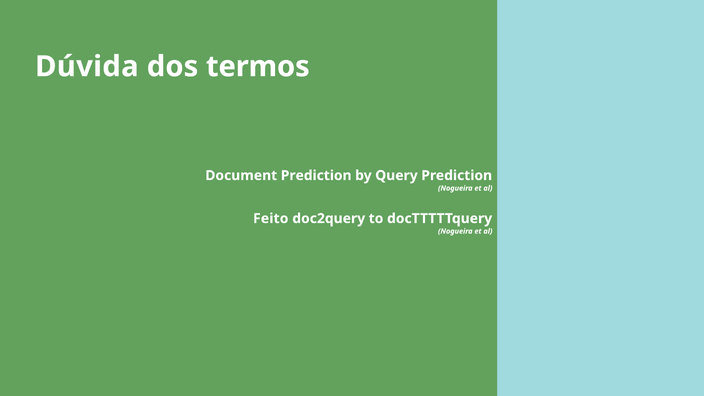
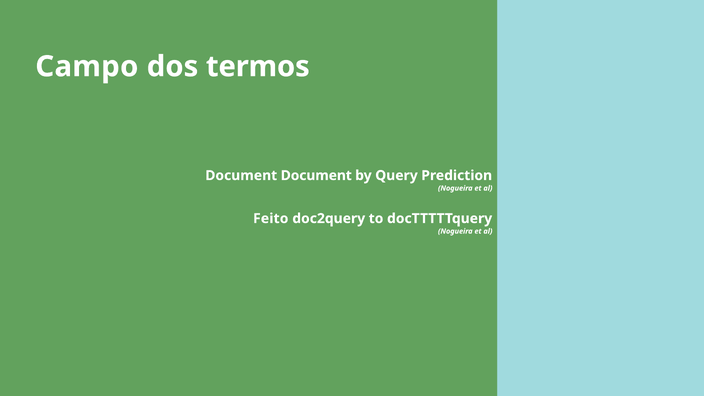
Dúvida: Dúvida -> Campo (87, 67)
Document Prediction: Prediction -> Document (316, 175)
